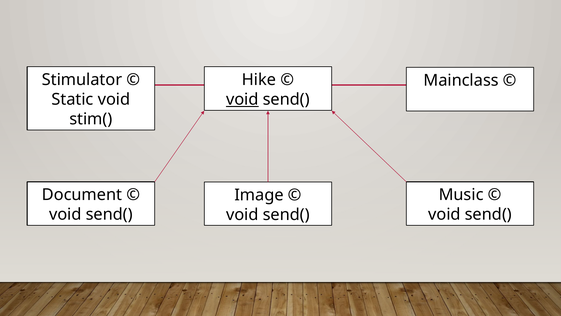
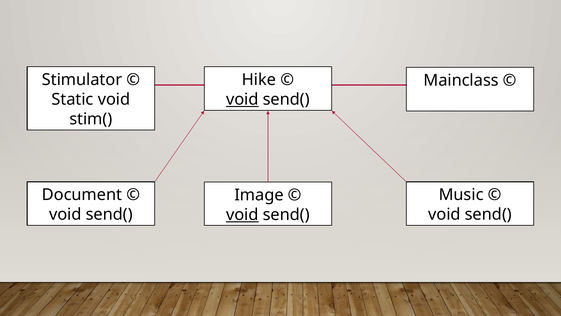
void underline: none -> present (242, 214)
